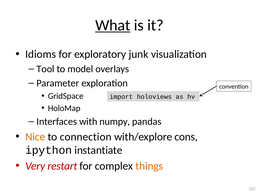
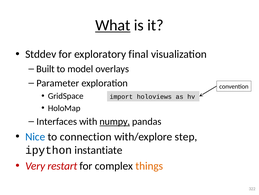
Idioms: Idioms -> Stddev (41, 54)
junk: junk -> final (139, 54)
Tool: Tool -> Built (46, 69)
numpy underline: none -> present (115, 121)
Nice colour: orange -> blue (35, 136)
cons: cons -> step (186, 136)
